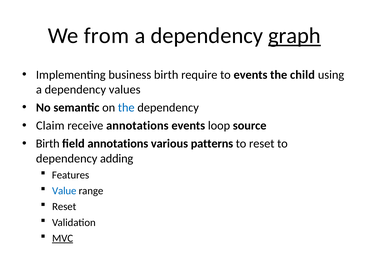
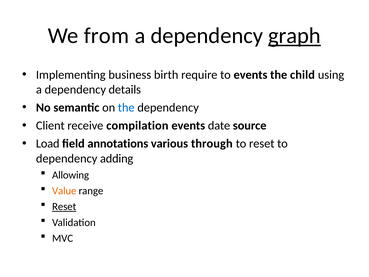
values: values -> details (125, 89)
Claim: Claim -> Client (50, 126)
receive annotations: annotations -> compilation (137, 126)
loop: loop -> date (219, 126)
Birth: Birth -> Load (48, 144)
patterns: patterns -> through (212, 144)
Features: Features -> Allowing (71, 175)
Value colour: blue -> orange (64, 191)
Reset underline: none -> present (64, 207)
MVC underline: present -> none (63, 238)
